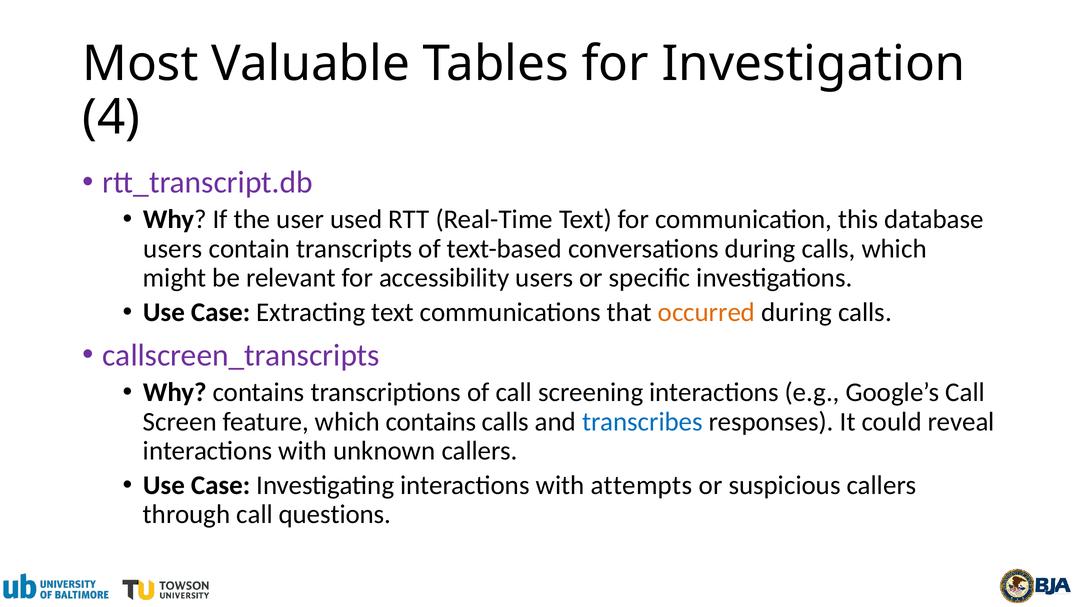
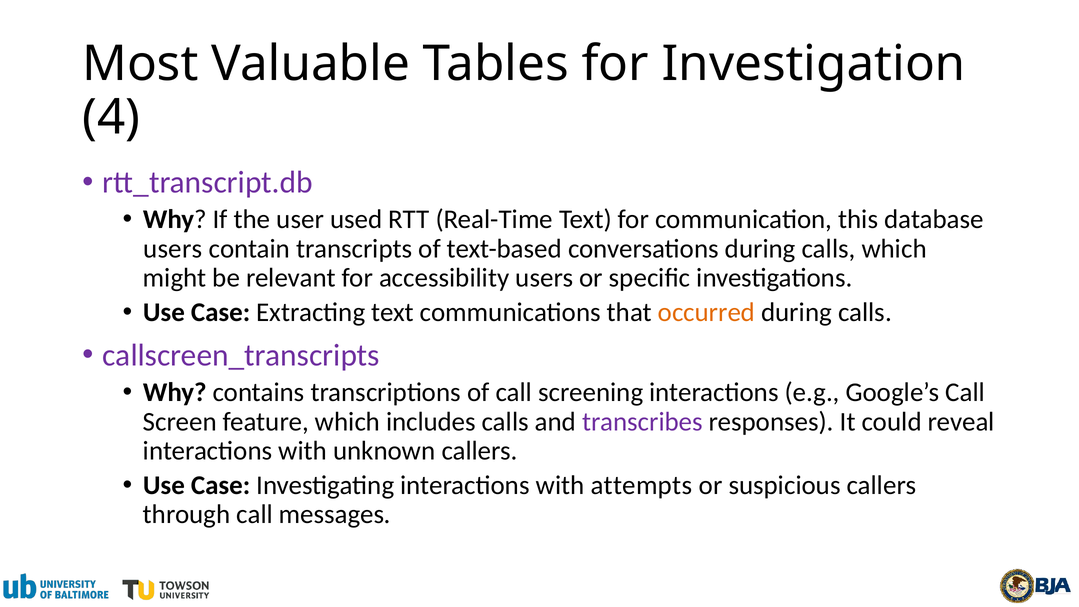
which contains: contains -> includes (431, 422)
transcribes colour: blue -> purple (642, 422)
questions: questions -> messages (335, 515)
